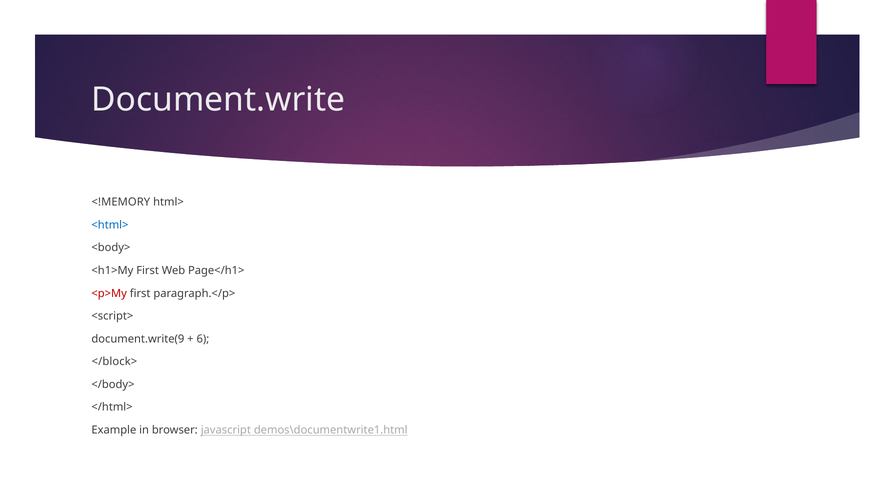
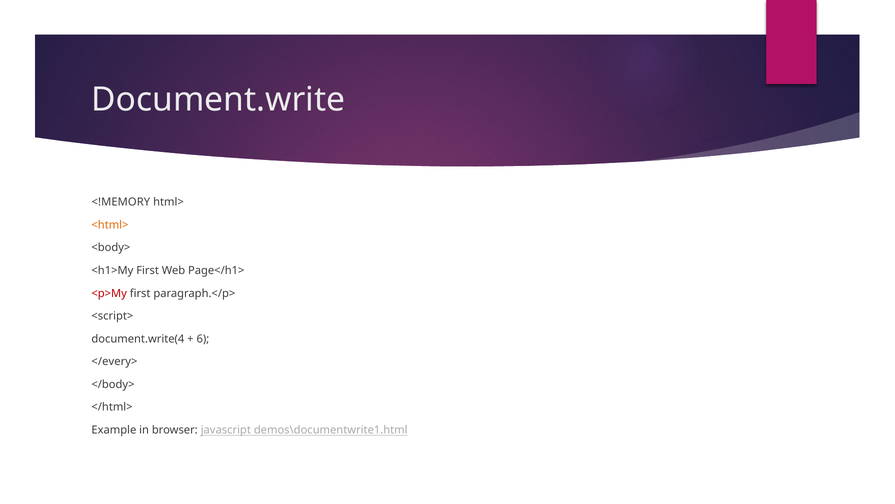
<html> colour: blue -> orange (110, 225)
document.write(9: document.write(9 -> document.write(4 (138, 338)
</block>: </block> -> </every> (114, 361)
